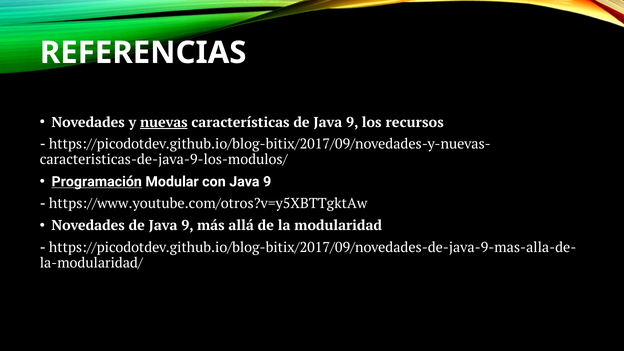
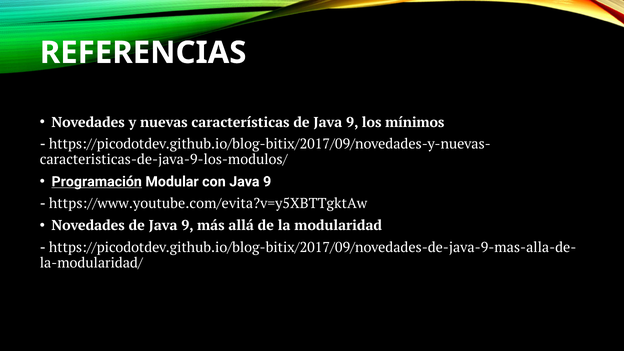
nuevas underline: present -> none (164, 122)
recursos: recursos -> mínimos (415, 122)
https://www.youtube.com/otros?v=y5XBTTgktAw: https://www.youtube.com/otros?v=y5XBTTgktAw -> https://www.youtube.com/evita?v=y5XBTTgktAw (208, 204)
